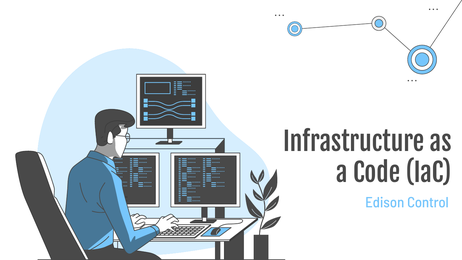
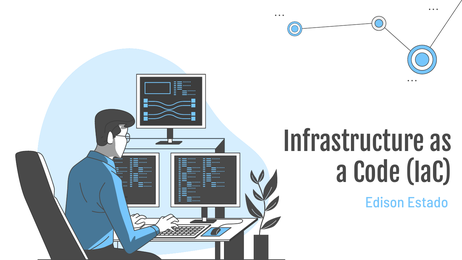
Control: Control -> Estado (428, 203)
